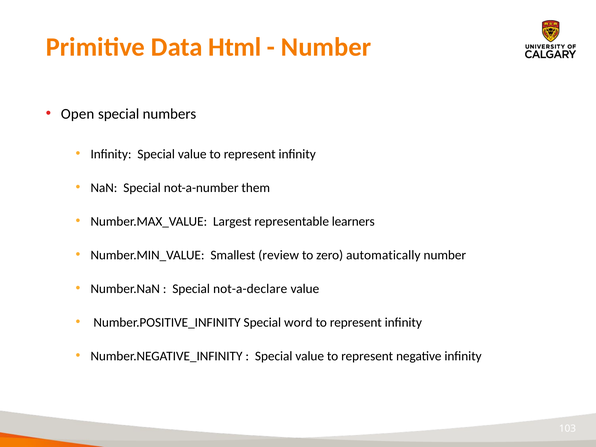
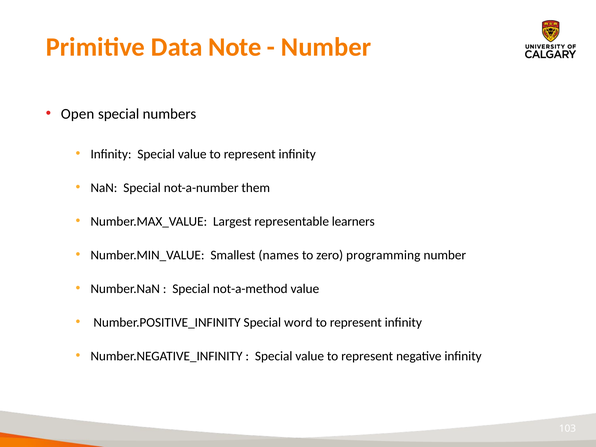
Html: Html -> Note (235, 47)
review: review -> names (279, 255)
automatically: automatically -> programming (383, 255)
not-a-declare: not-a-declare -> not-a-method (250, 289)
